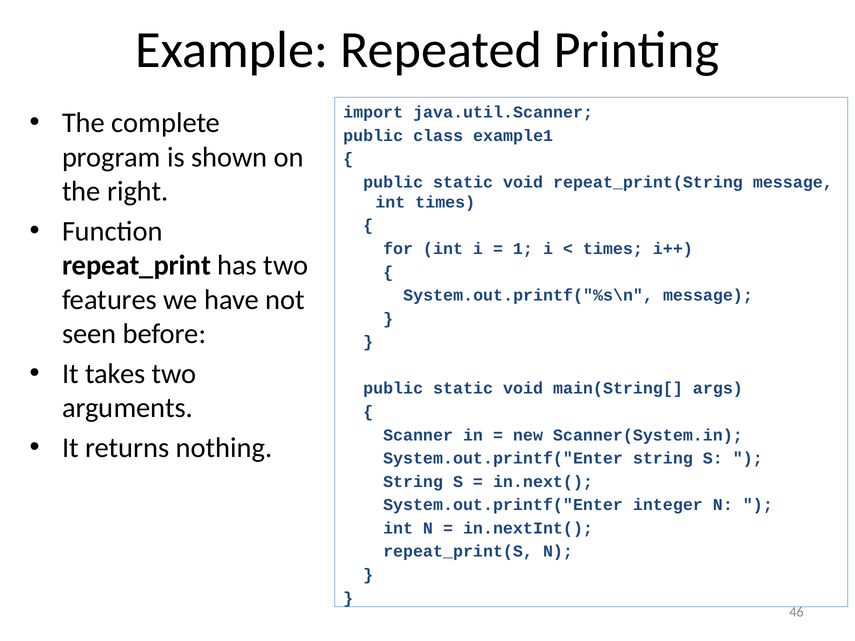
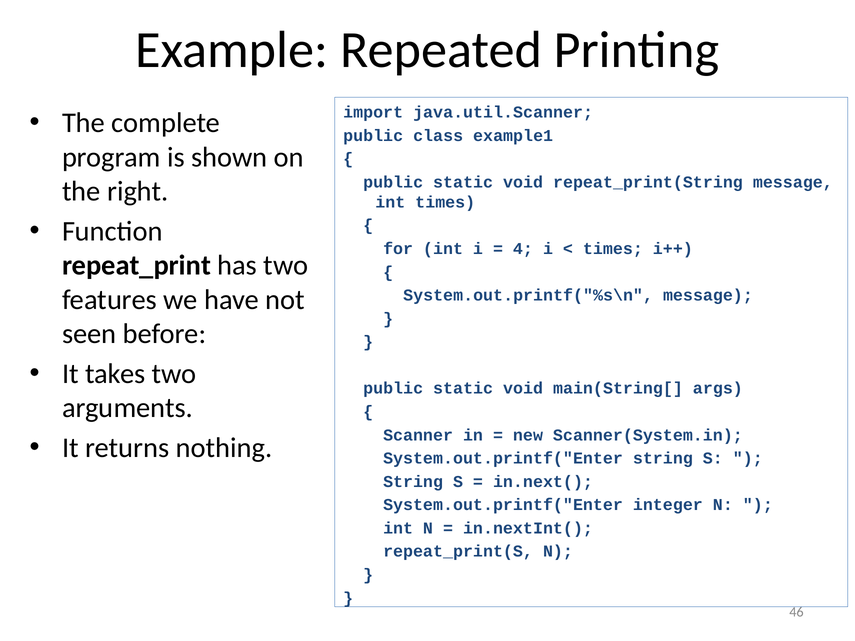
1: 1 -> 4 (523, 249)
